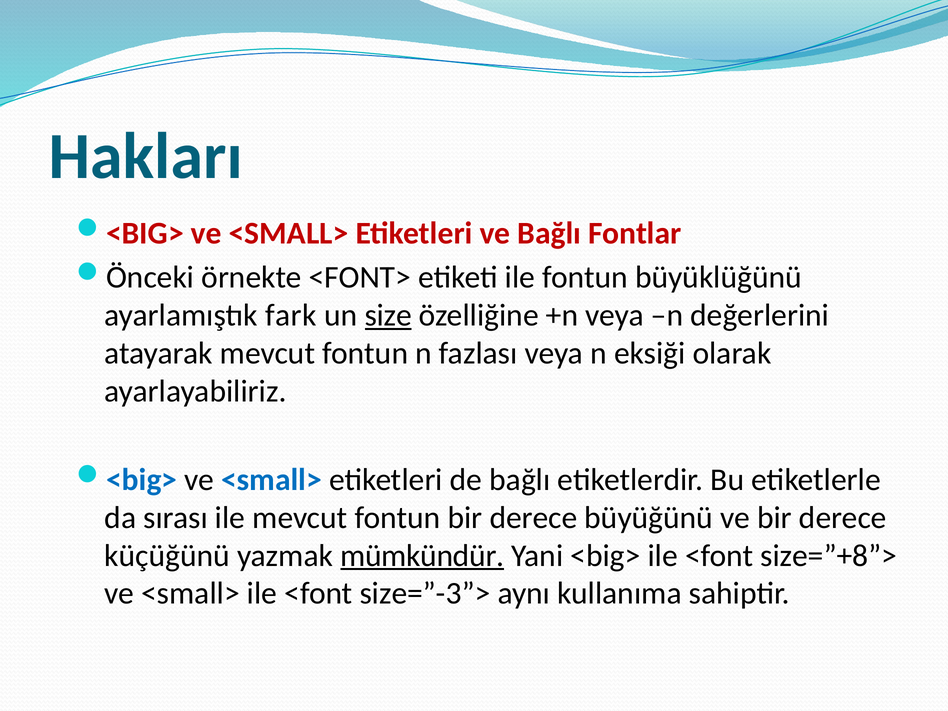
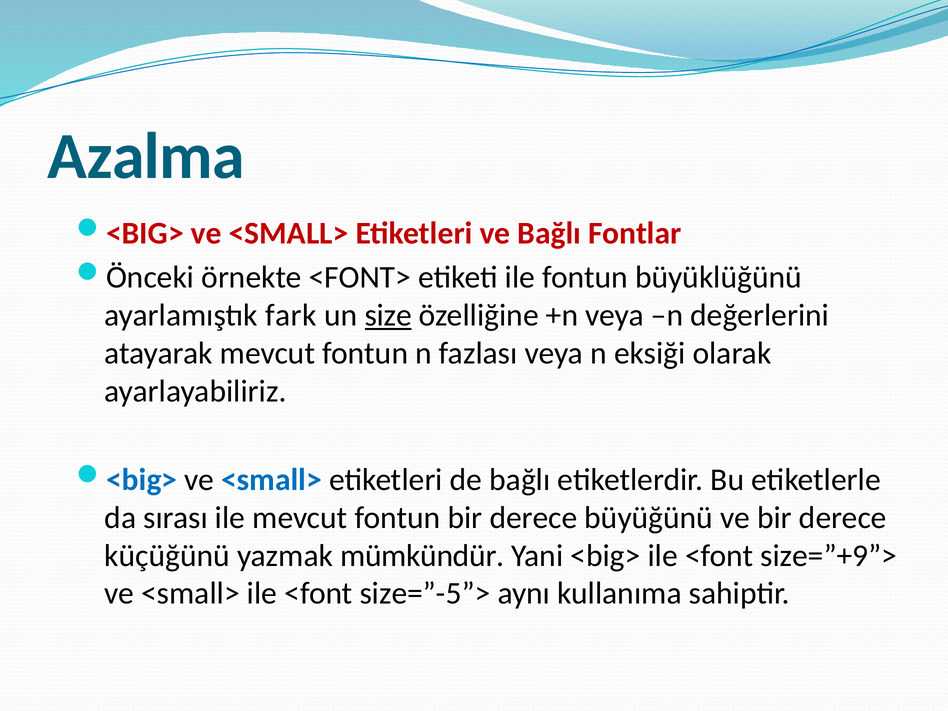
Hakları: Hakları -> Azalma (146, 157)
mümkündür underline: present -> none (422, 556)
size=”+8”>: size=”+8”> -> size=”+9”> (829, 556)
size=”-3”>: size=”-3”> -> size=”-5”> (425, 593)
